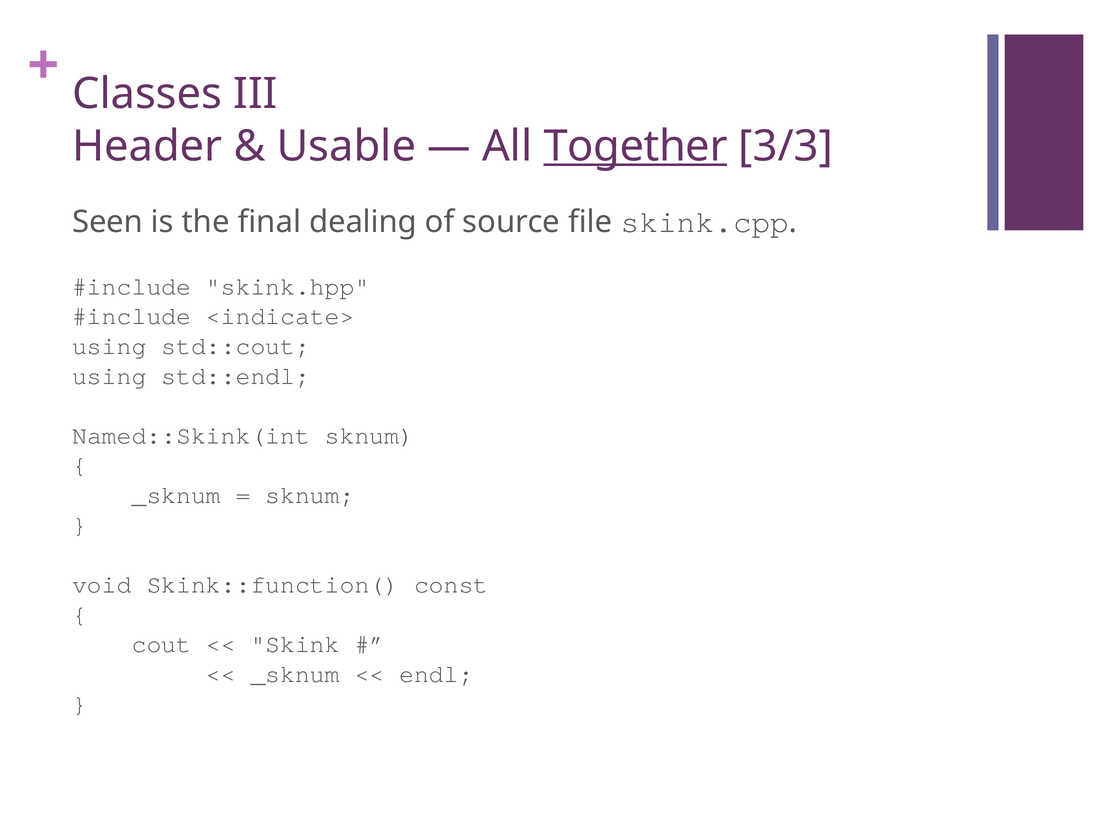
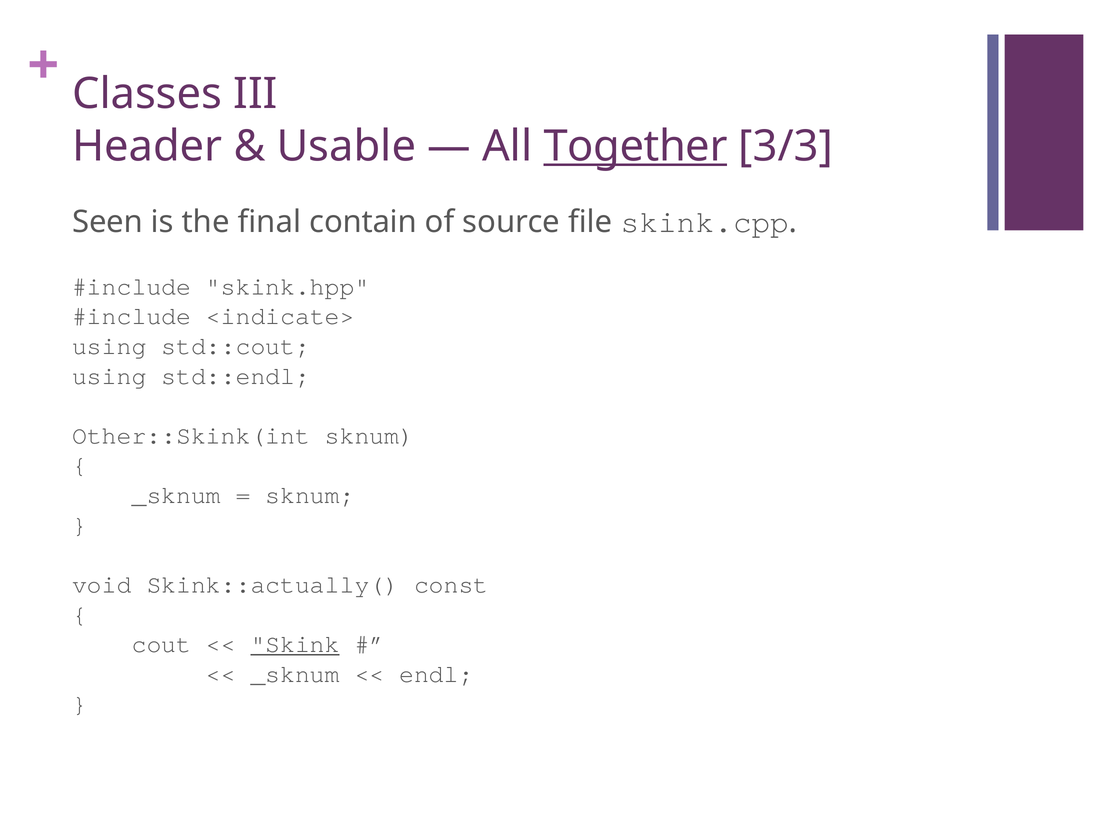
dealing: dealing -> contain (363, 222)
Named::Skink(int: Named::Skink(int -> Other::Skink(int (191, 436)
Skink::function(: Skink::function( -> Skink::actually( (273, 585)
Skink underline: none -> present (295, 644)
